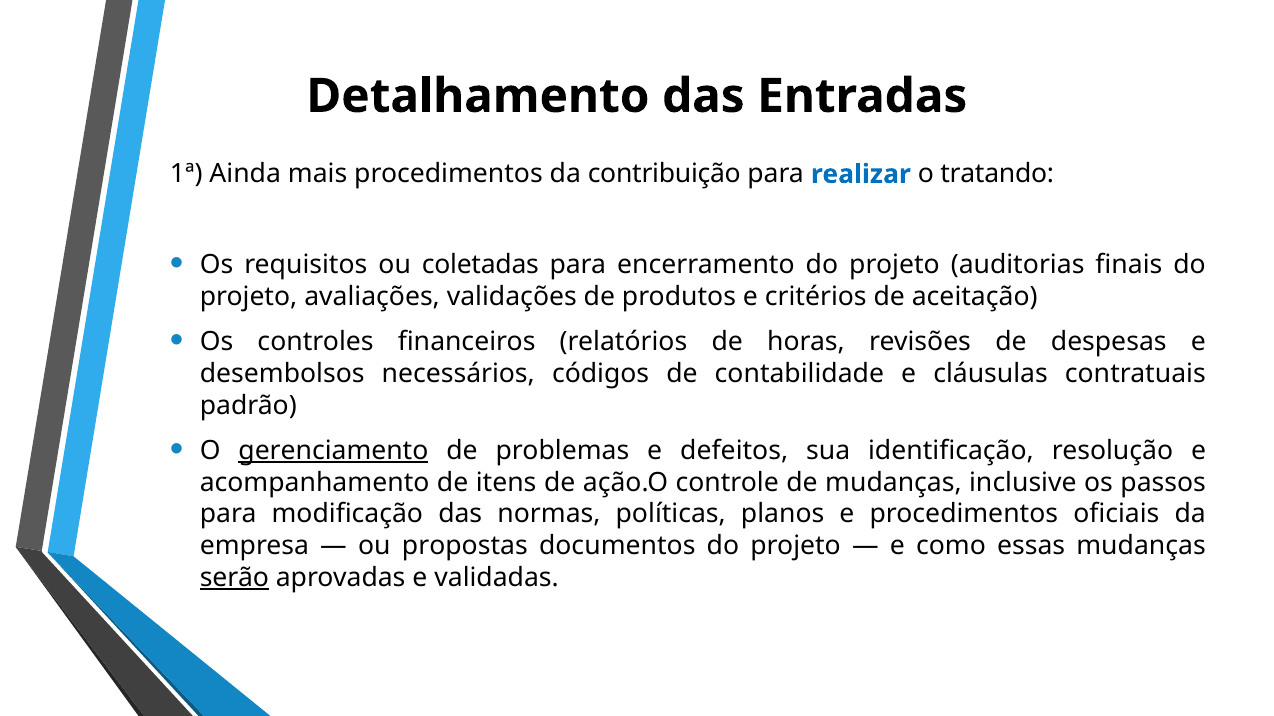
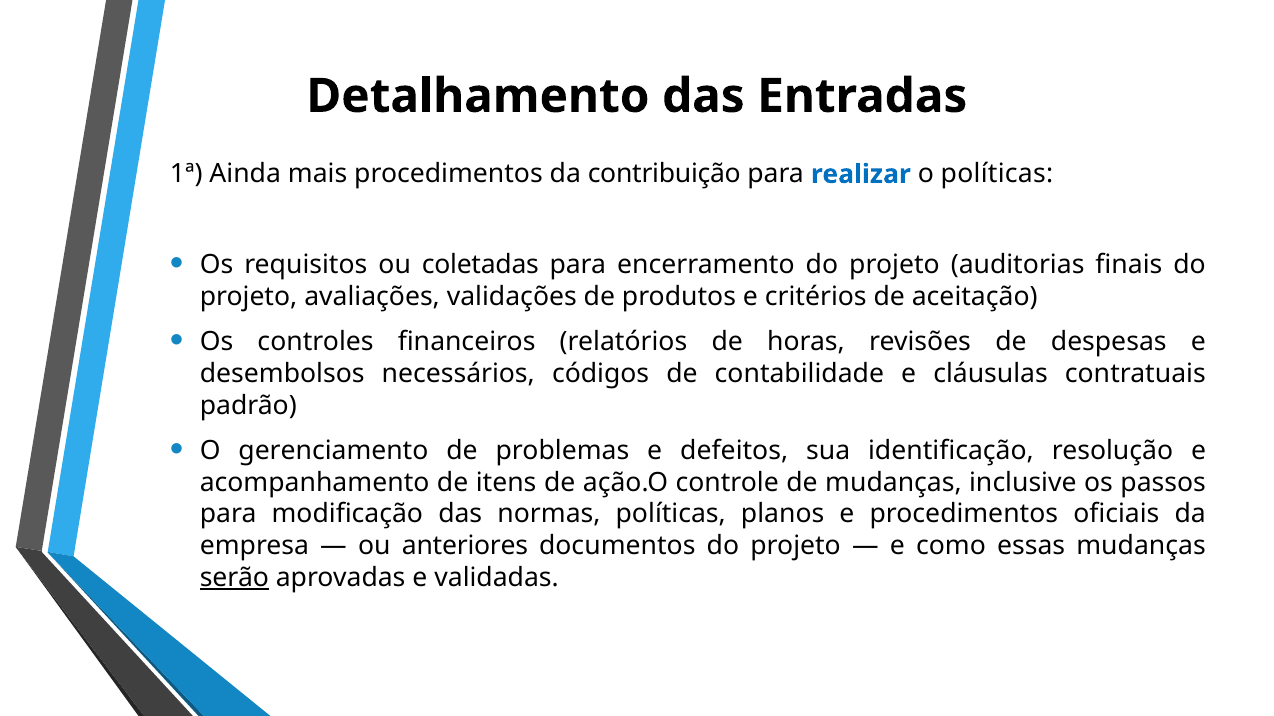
o tratando: tratando -> políticas (997, 174)
gerenciamento underline: present -> none (333, 451)
propostas: propostas -> anteriores (465, 546)
